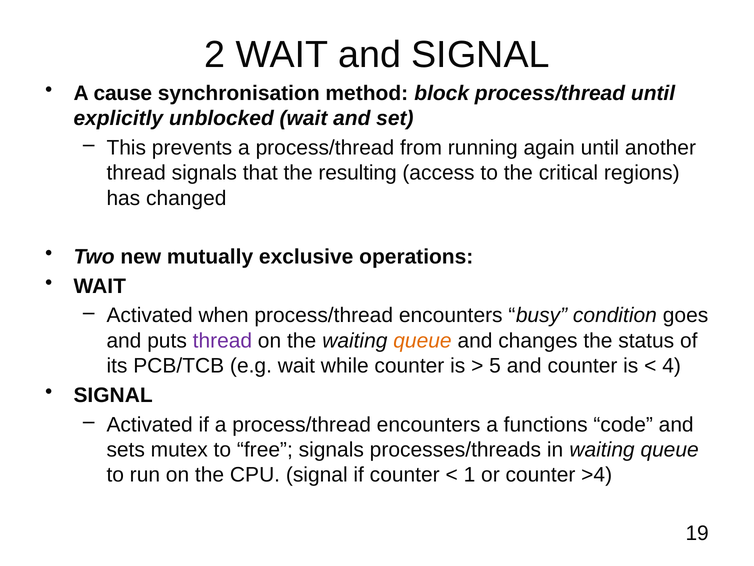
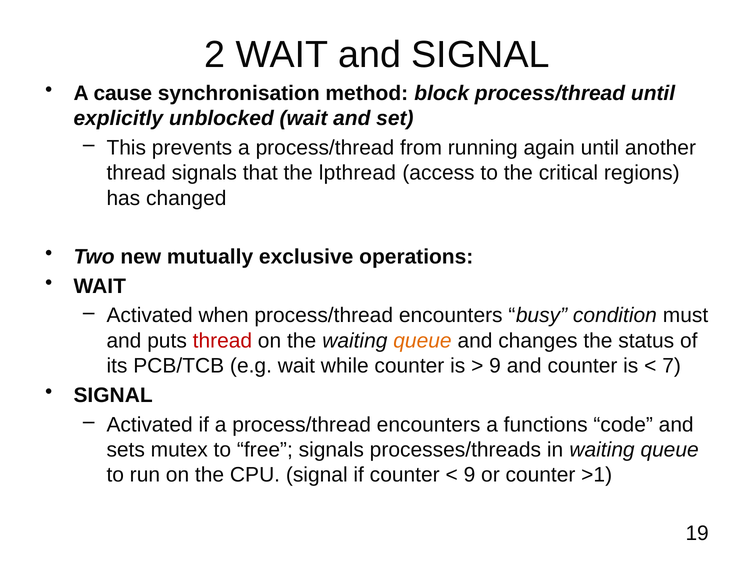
resulting: resulting -> lpthread (357, 173)
goes: goes -> must (686, 315)
thread colour: purple -> red (222, 340)
5: 5 -> 9 (495, 366)
4: 4 -> 7 (672, 366)
1: 1 -> 9 (469, 475)
>4: >4 -> >1 (597, 475)
